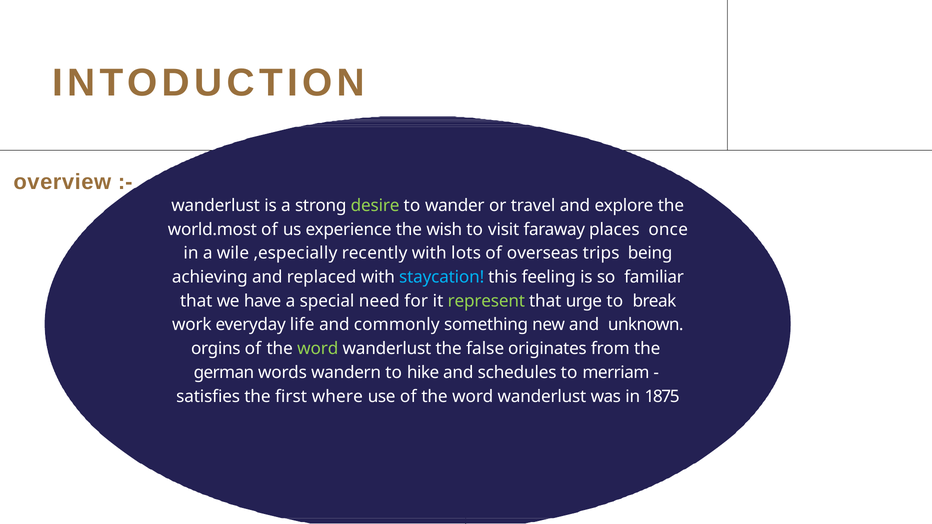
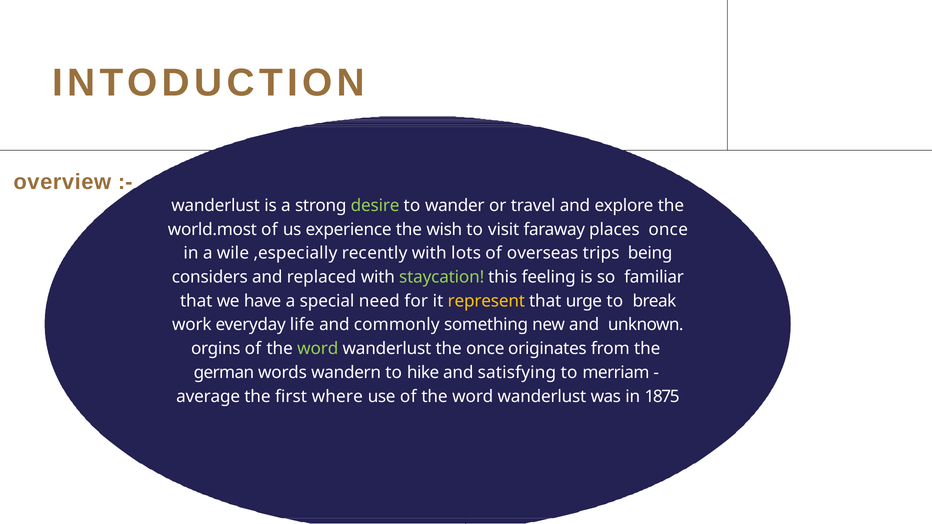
achieving: achieving -> considers (210, 277)
staycation colour: light blue -> light green (442, 277)
represent colour: light green -> yellow (486, 301)
the false: false -> once (485, 349)
schedules: schedules -> satisfying (517, 373)
satisfies: satisfies -> average (208, 397)
